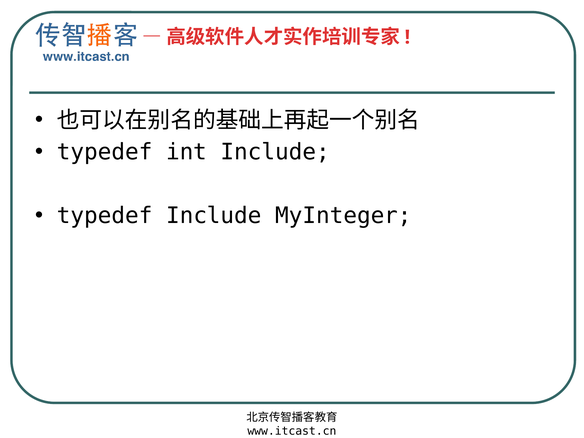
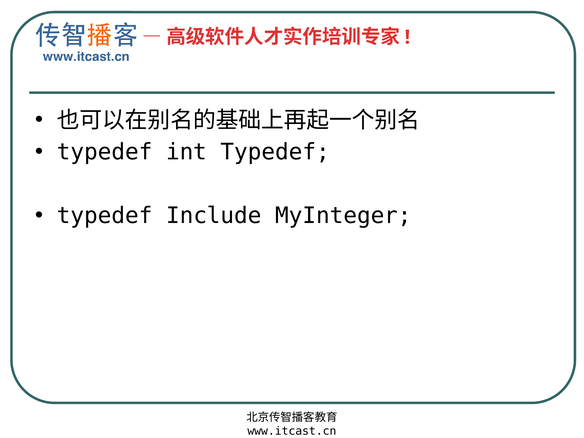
int Include: Include -> Typedef (275, 152)
